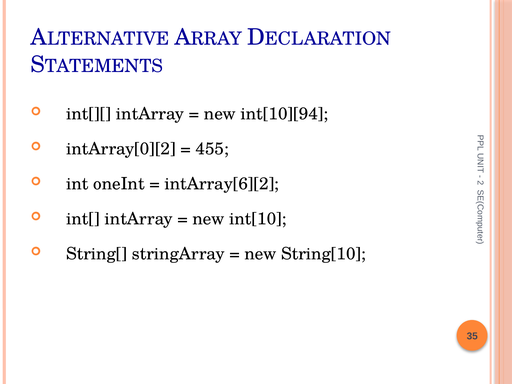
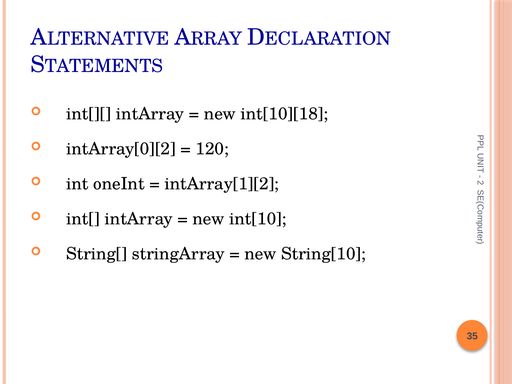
int[10][94: int[10][94 -> int[10][18 (284, 114)
455: 455 -> 120 (212, 149)
intArray[6][2: intArray[6][2 -> intArray[1][2 (222, 184)
